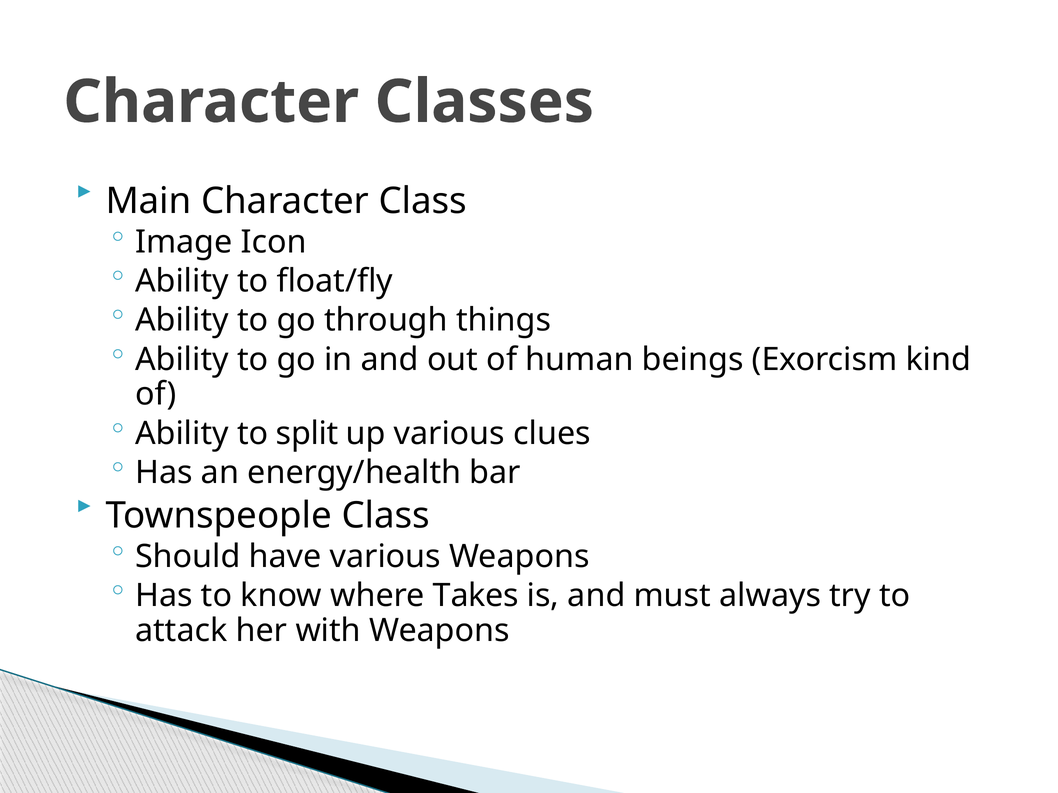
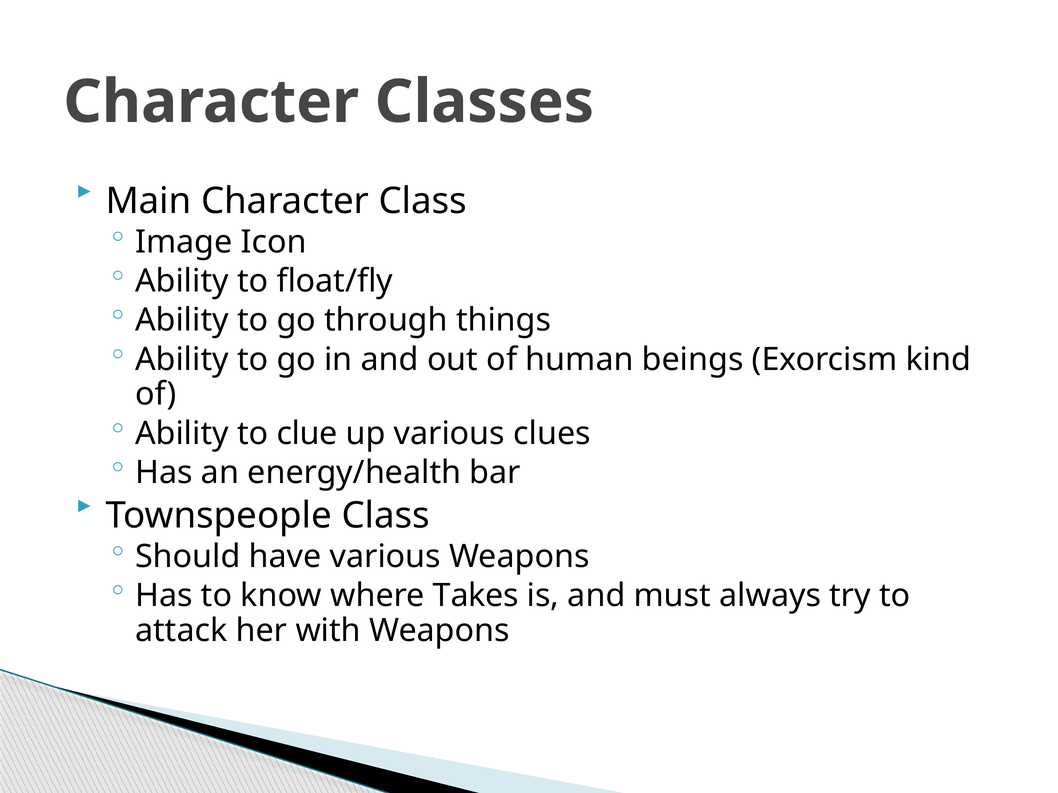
split: split -> clue (307, 434)
